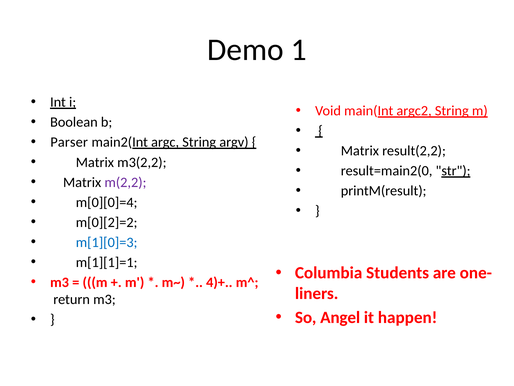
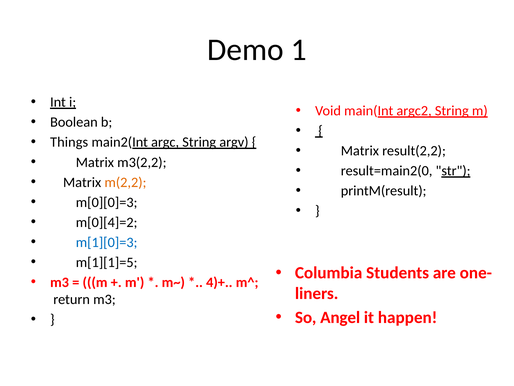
Parser: Parser -> Things (69, 142)
m(2,2 colour: purple -> orange (125, 182)
m[0][0]=4: m[0][0]=4 -> m[0][0]=3 (107, 202)
m[0][2]=2: m[0][2]=2 -> m[0][4]=2 (107, 222)
m[1][1]=1: m[1][1]=1 -> m[1][1]=5 (107, 262)
